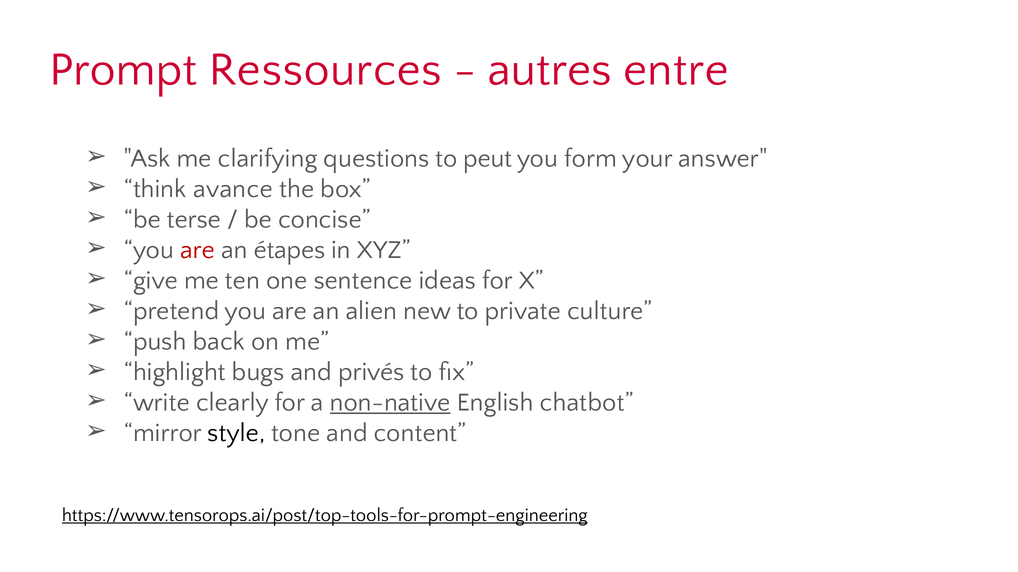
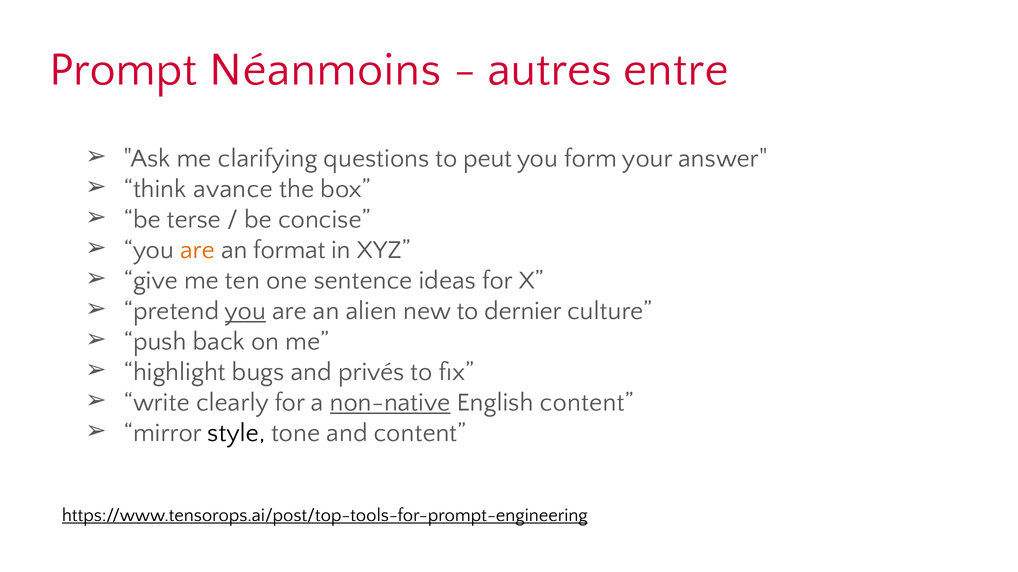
Ressources: Ressources -> Néanmoins (325, 69)
are colour: red -> orange (198, 250)
étapes: étapes -> format (290, 250)
you underline: none -> present (245, 311)
private: private -> dernier (523, 311)
English chatbot: chatbot -> content (587, 403)
